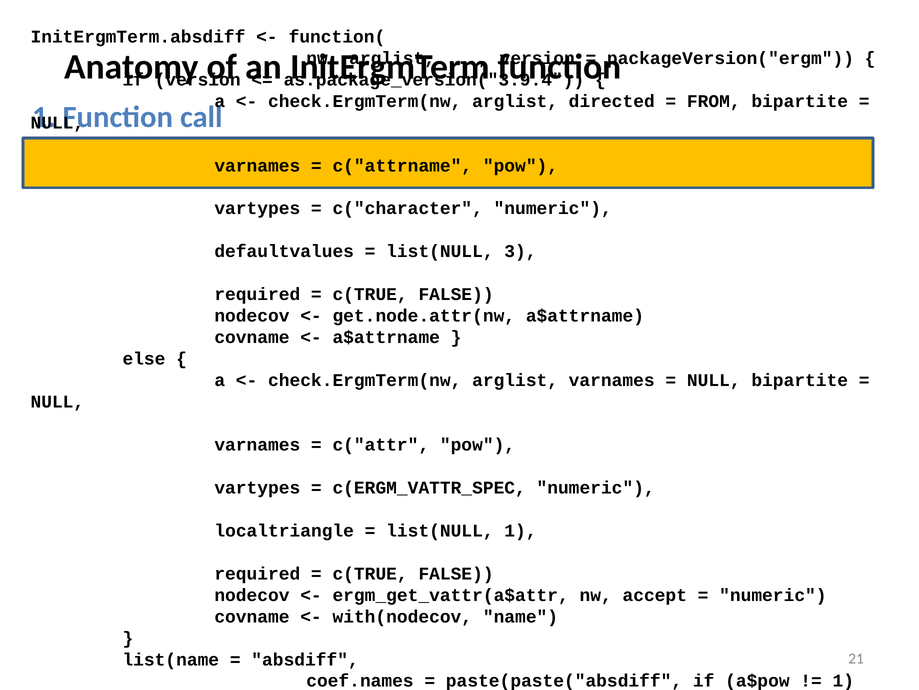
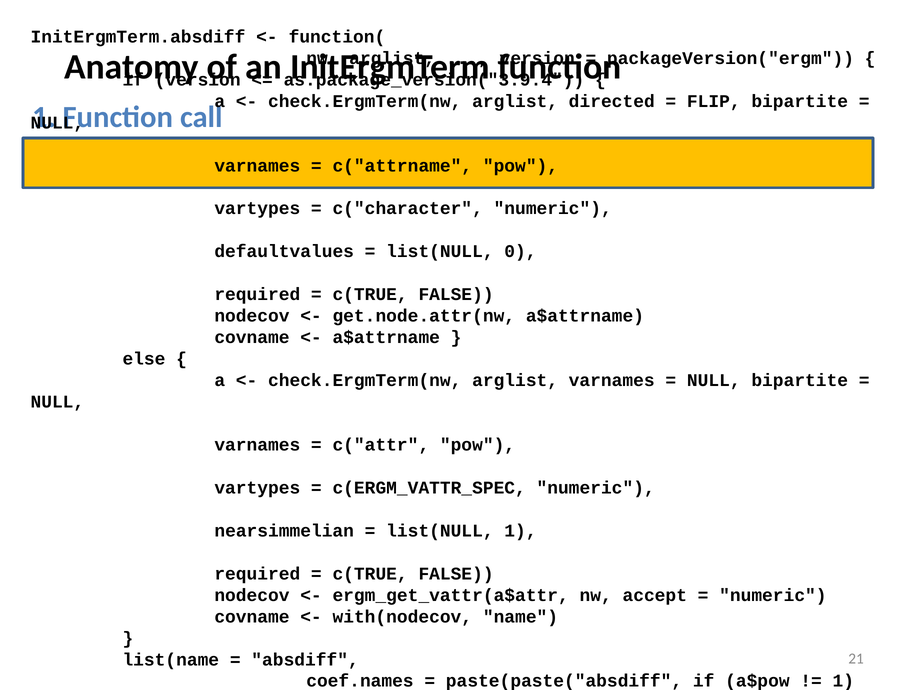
FROM: FROM -> FLIP (714, 101)
3: 3 -> 0 (520, 251)
localtriangle: localtriangle -> nearsimmelian (284, 530)
